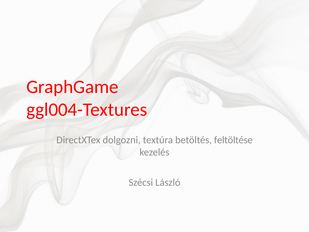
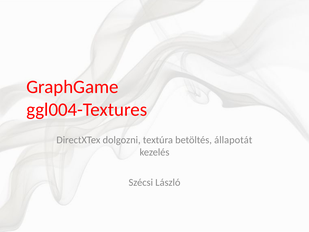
feltöltése: feltöltése -> állapotát (233, 140)
